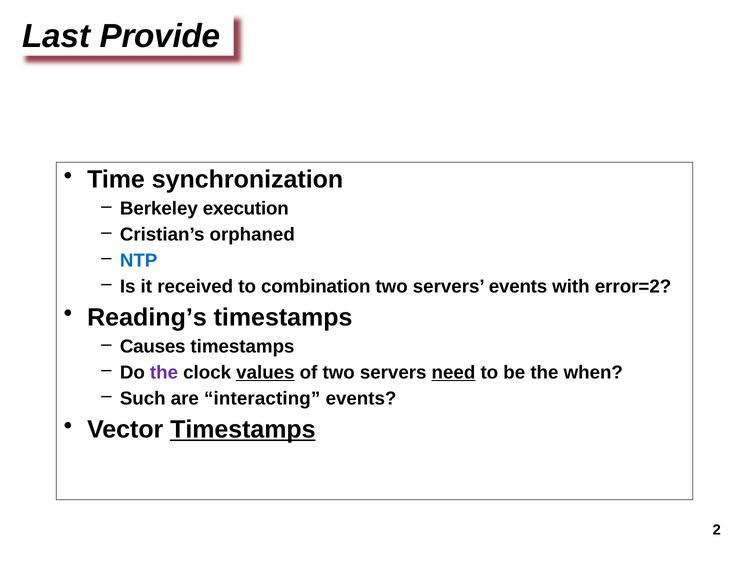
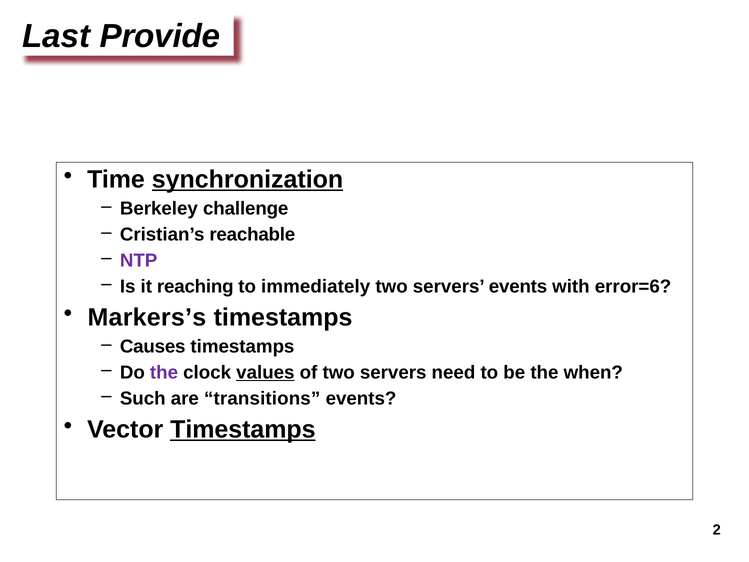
synchronization underline: none -> present (247, 179)
execution: execution -> challenge (246, 209)
orphaned: orphaned -> reachable (252, 235)
NTP colour: blue -> purple (139, 260)
received: received -> reaching (195, 286)
combination: combination -> immediately (316, 286)
error=2: error=2 -> error=6 (633, 286)
Reading’s: Reading’s -> Markers’s (147, 317)
need underline: present -> none (453, 372)
interacting: interacting -> transitions (262, 398)
